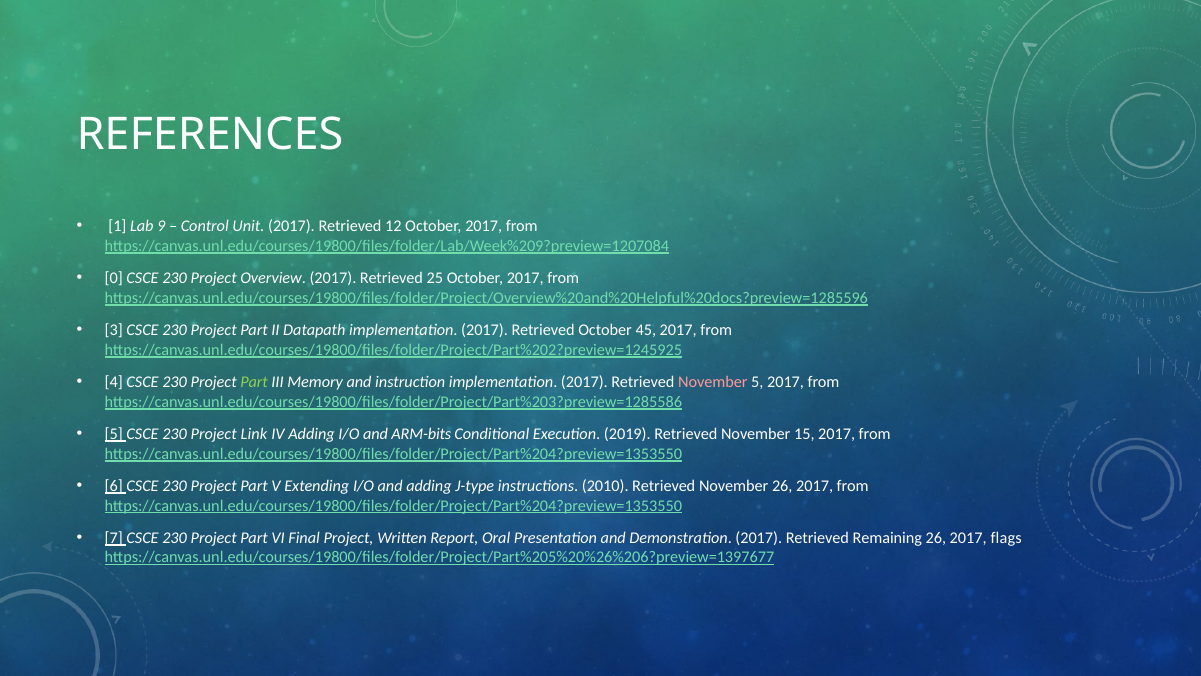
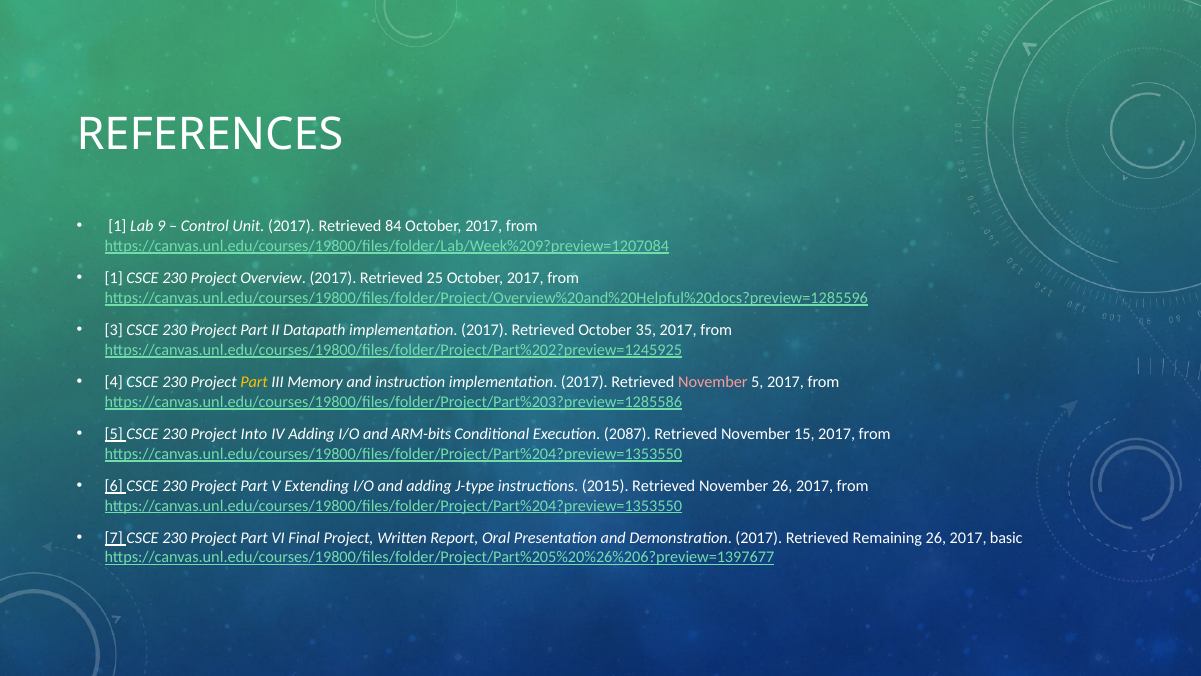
12: 12 -> 84 (393, 226)
0: 0 -> 1 (114, 278)
45: 45 -> 35 (646, 330)
Part colour: light green -> yellow (254, 382)
Link: Link -> Into (254, 434)
2019: 2019 -> 2087 (627, 434)
2010: 2010 -> 2015 (605, 486)
flags: flags -> basic (1006, 538)
